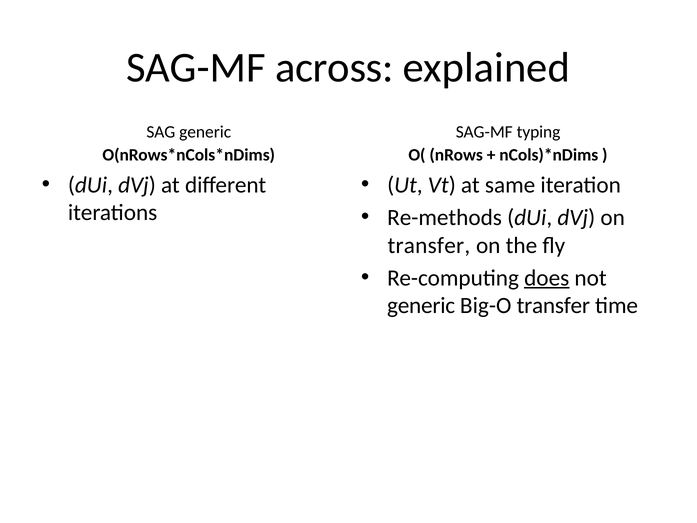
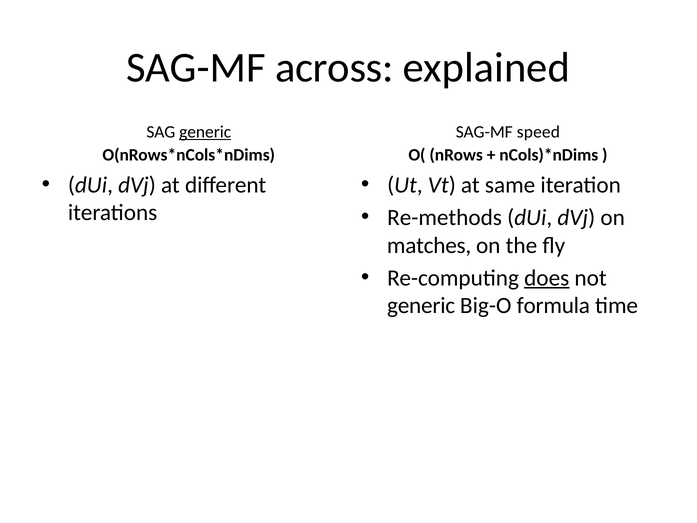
generic underline: none -> present (205, 132)
typing: typing -> speed (538, 132)
transfer: transfer -> matches (429, 245)
Big-O transfer: transfer -> formula (553, 306)
